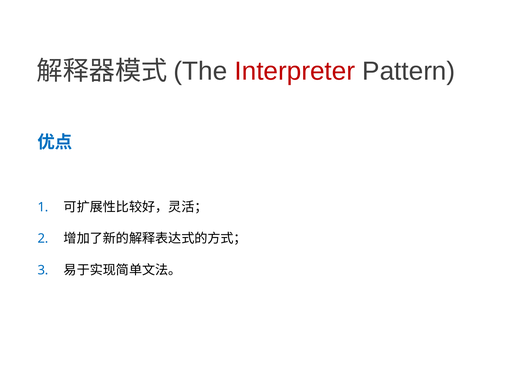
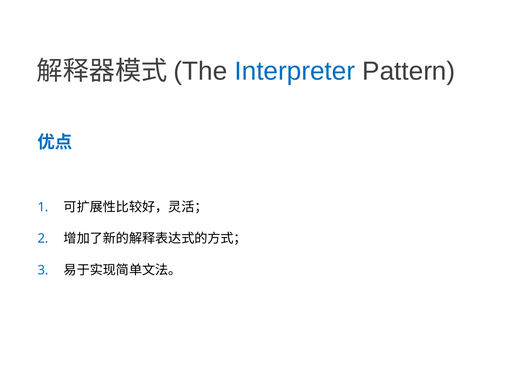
Interpreter colour: red -> blue (295, 71)
